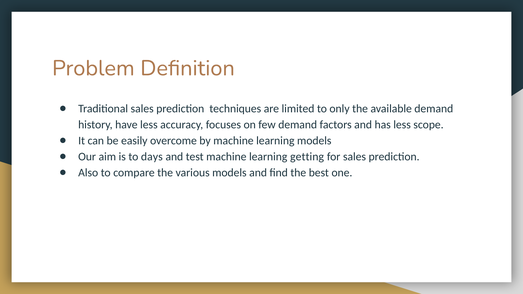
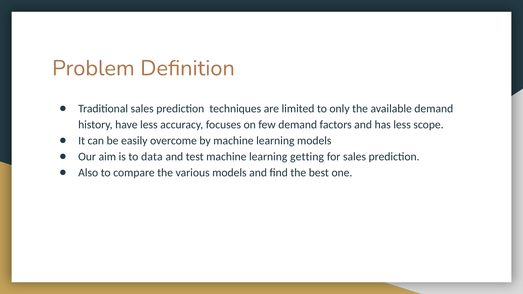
days: days -> data (152, 157)
